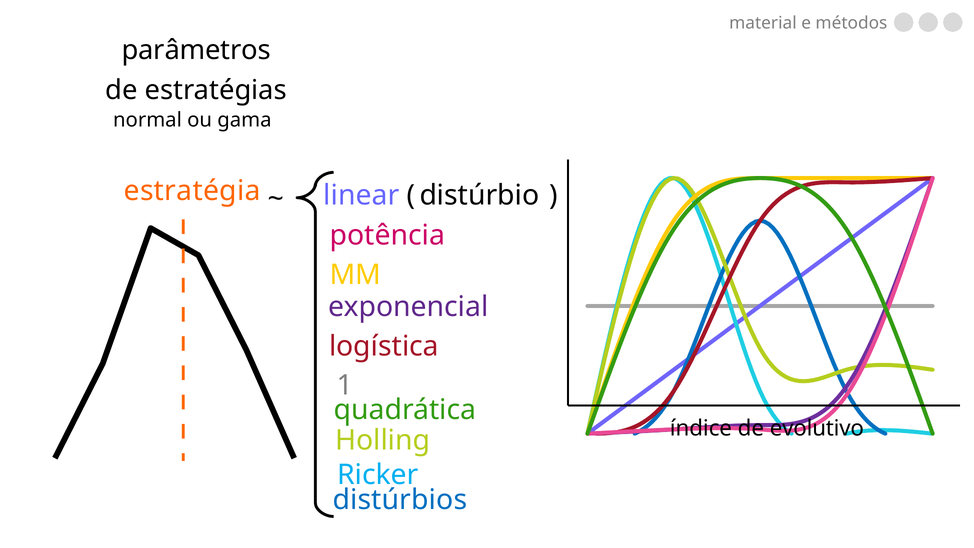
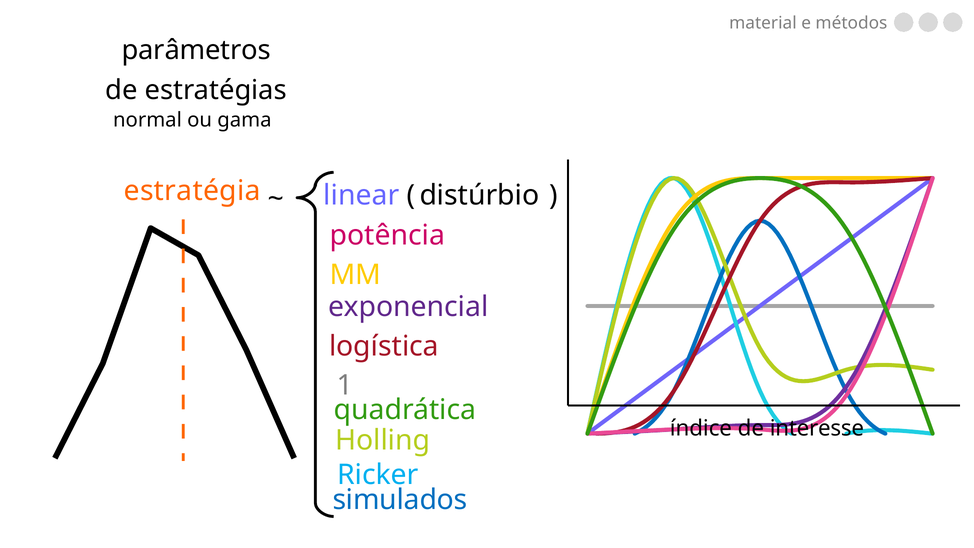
evolutivo: evolutivo -> interesse (817, 428)
distúrbios: distúrbios -> simulados (400, 500)
